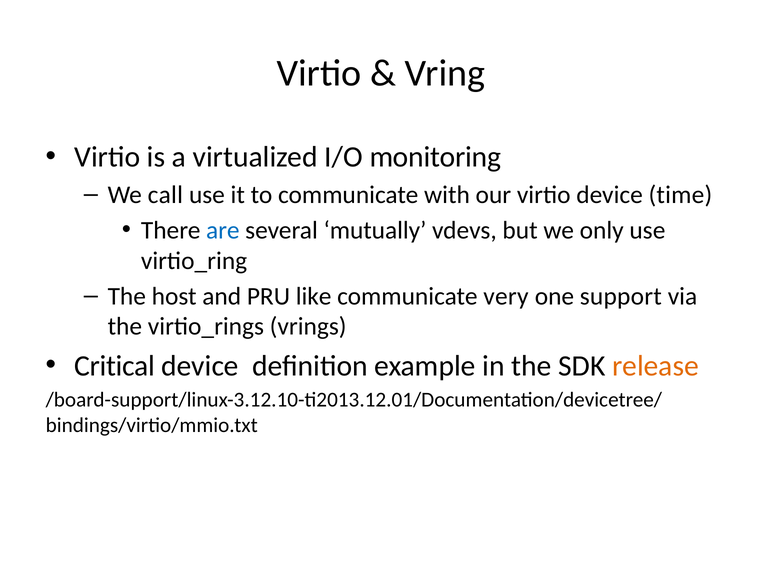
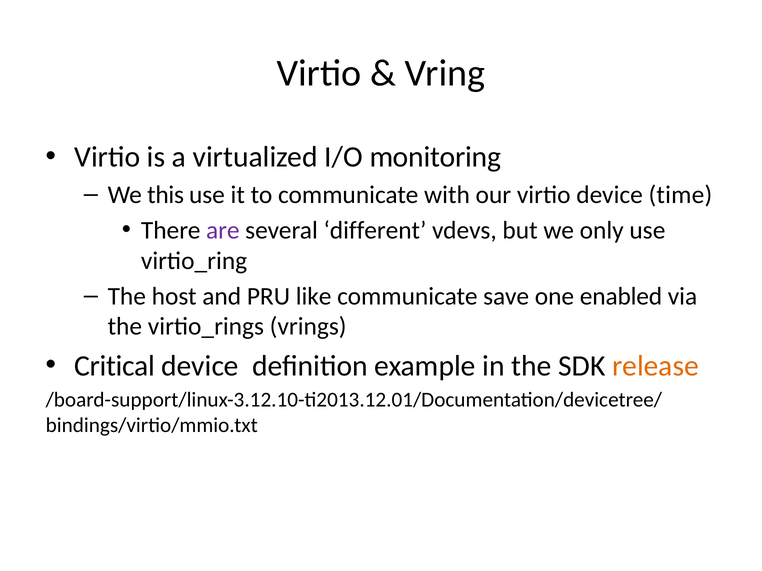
call: call -> this (166, 195)
are colour: blue -> purple (223, 230)
mutually: mutually -> different (375, 230)
very: very -> save (506, 296)
support: support -> enabled (621, 296)
